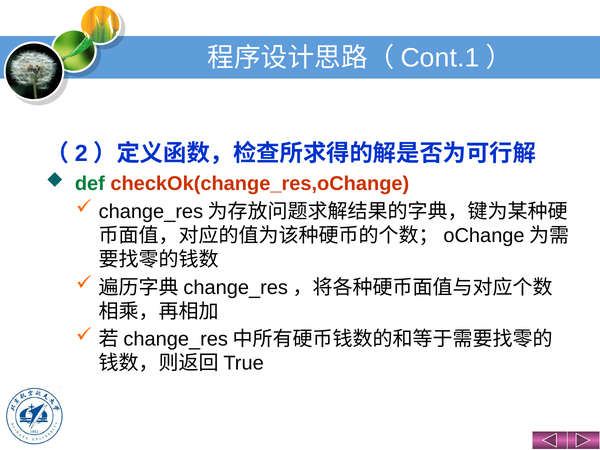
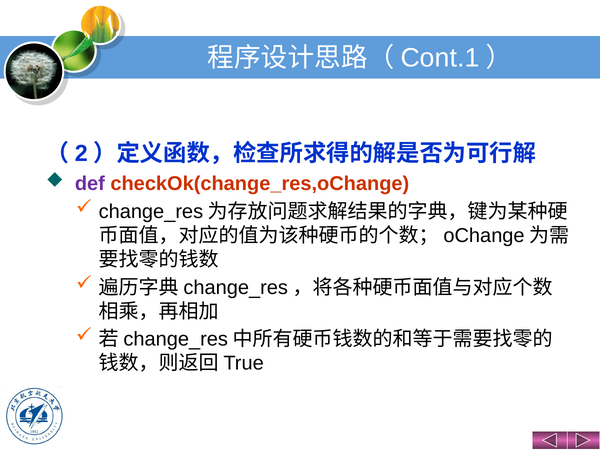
def colour: green -> purple (90, 183)
